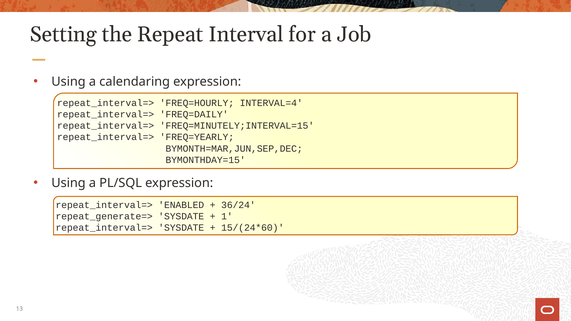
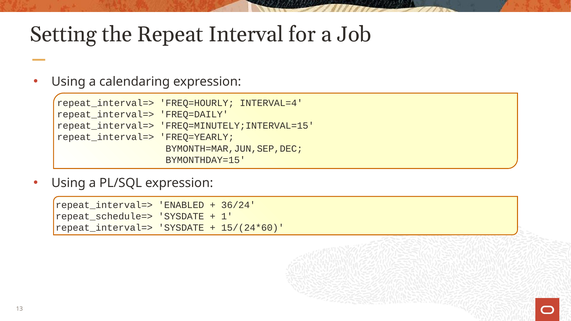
repeat_generate=>: repeat_generate=> -> repeat_schedule=> (104, 216)
